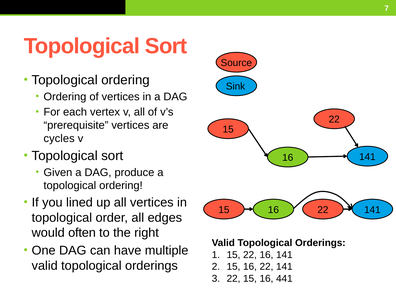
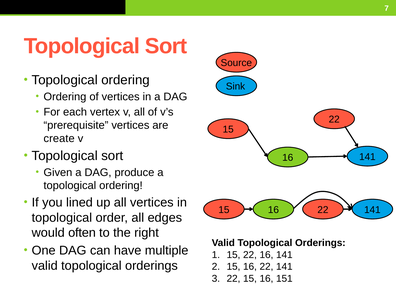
cycles: cycles -> create (59, 139)
441: 441 -> 151 (284, 279)
